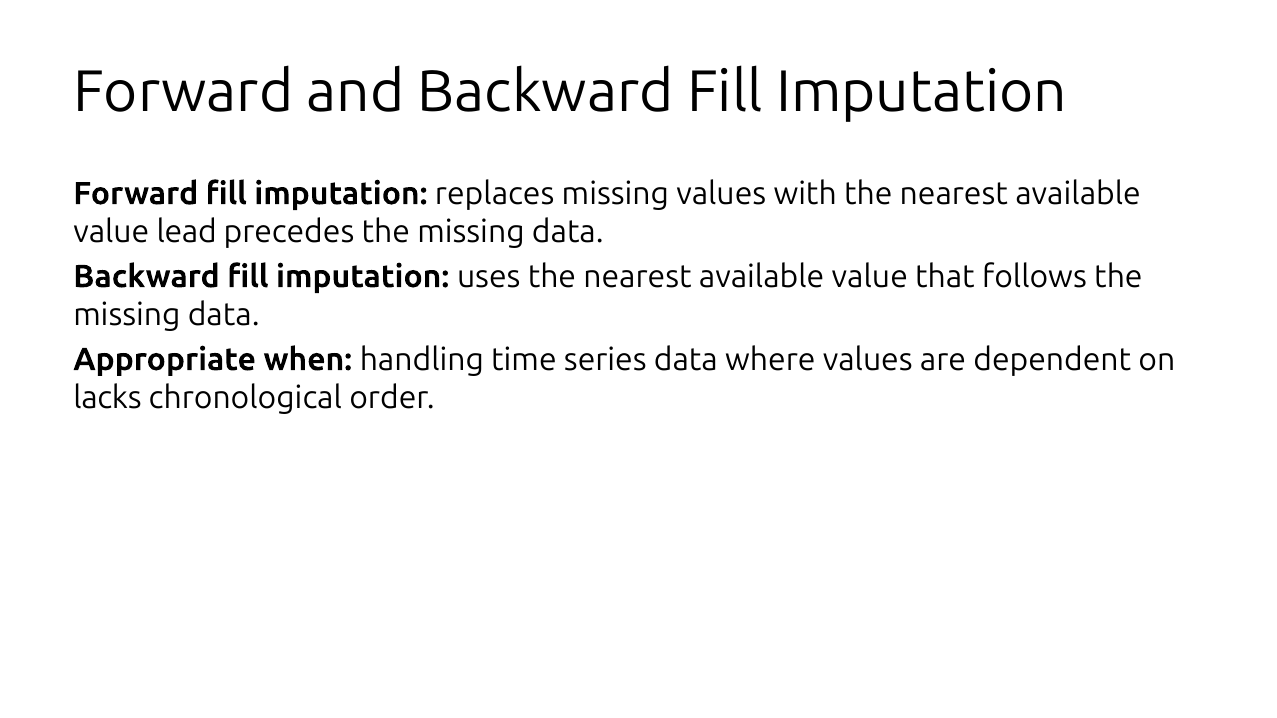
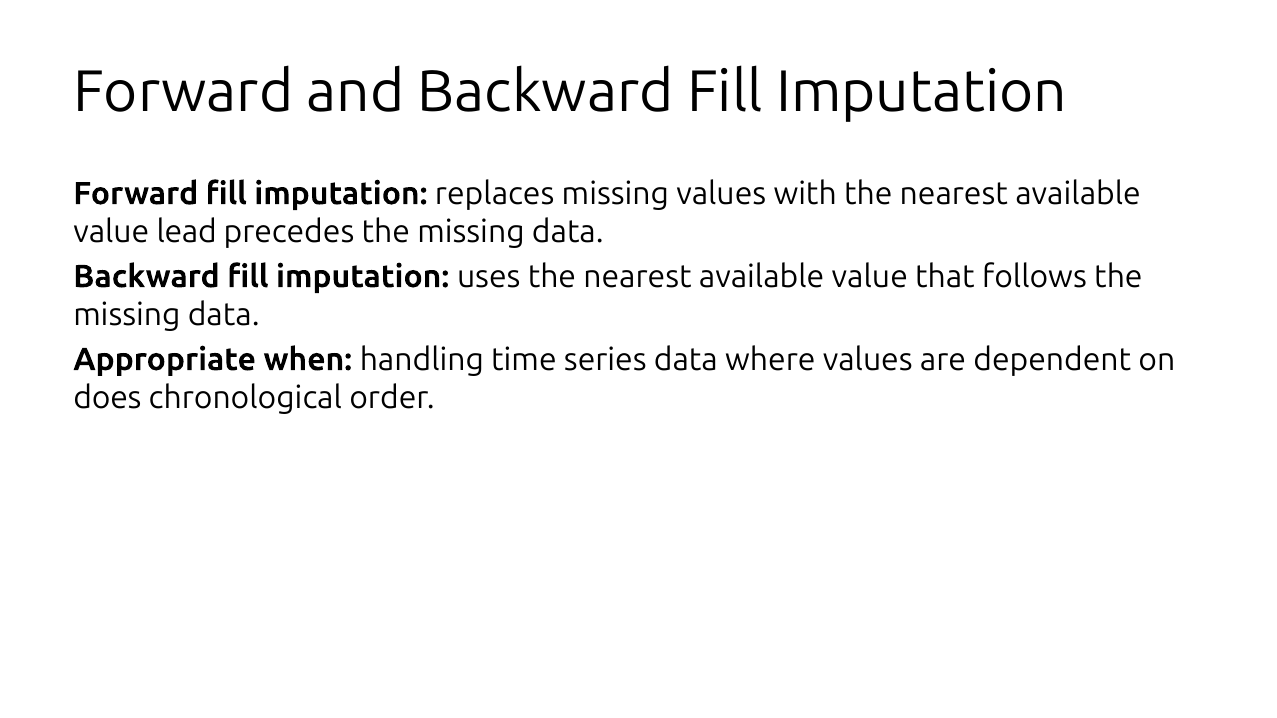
lacks: lacks -> does (107, 398)
